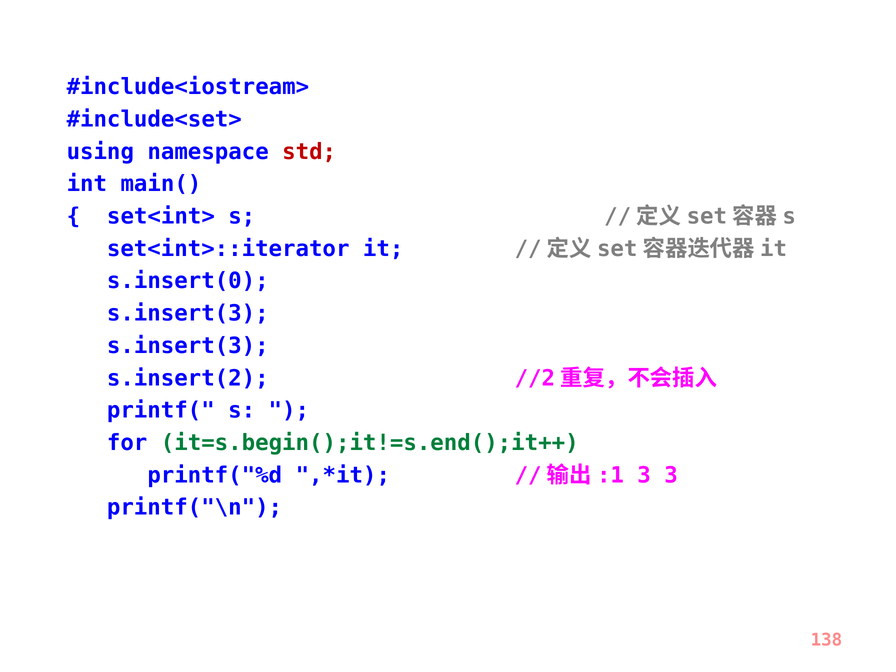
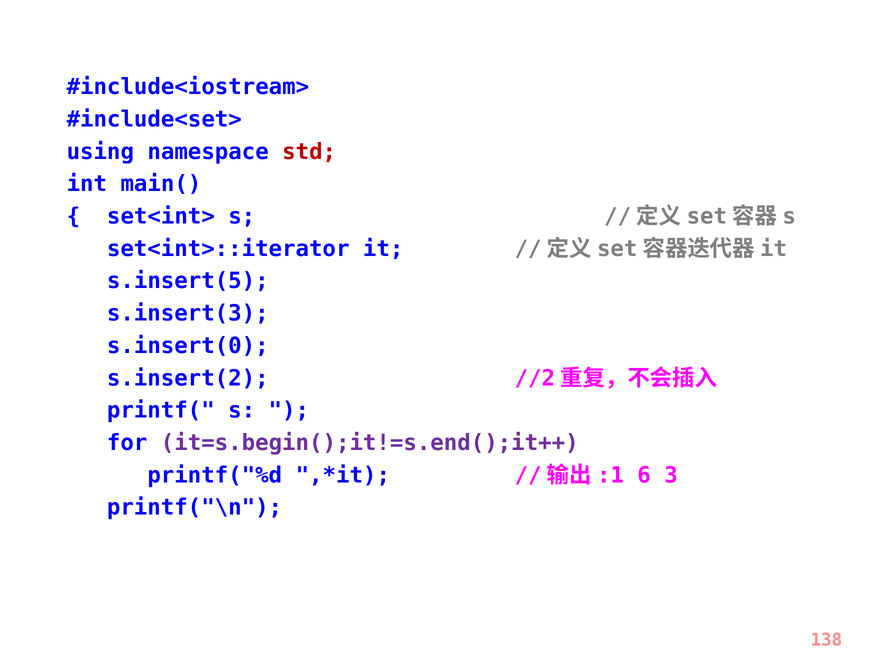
s.insert(0: s.insert(0 -> s.insert(5 (188, 281)
s.insert(3: s.insert(3 -> s.insert(0 (188, 346)
it=s.begin();it!=s.end();it++ colour: green -> purple (370, 443)
3: 3 -> 6 (644, 475)
